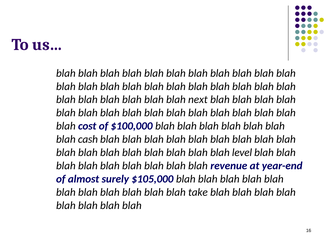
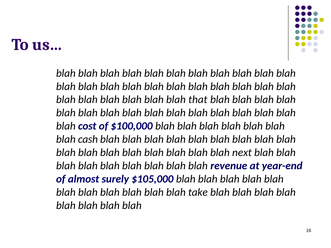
next: next -> that (198, 100)
level: level -> next (242, 153)
